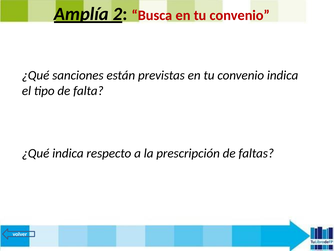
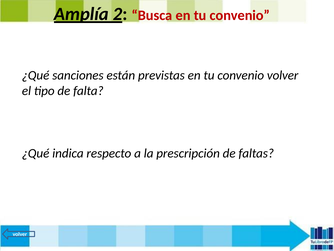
convenio indica: indica -> volver (283, 75)
